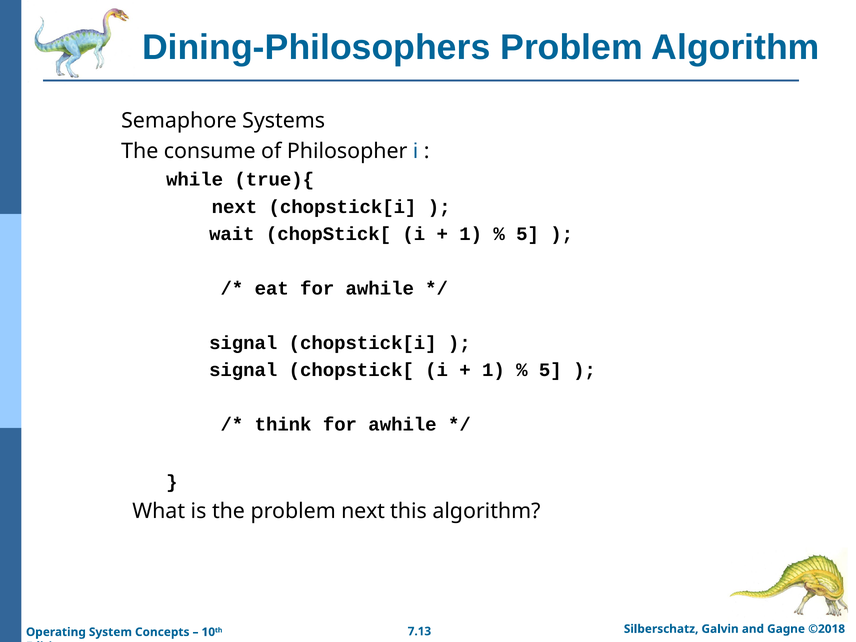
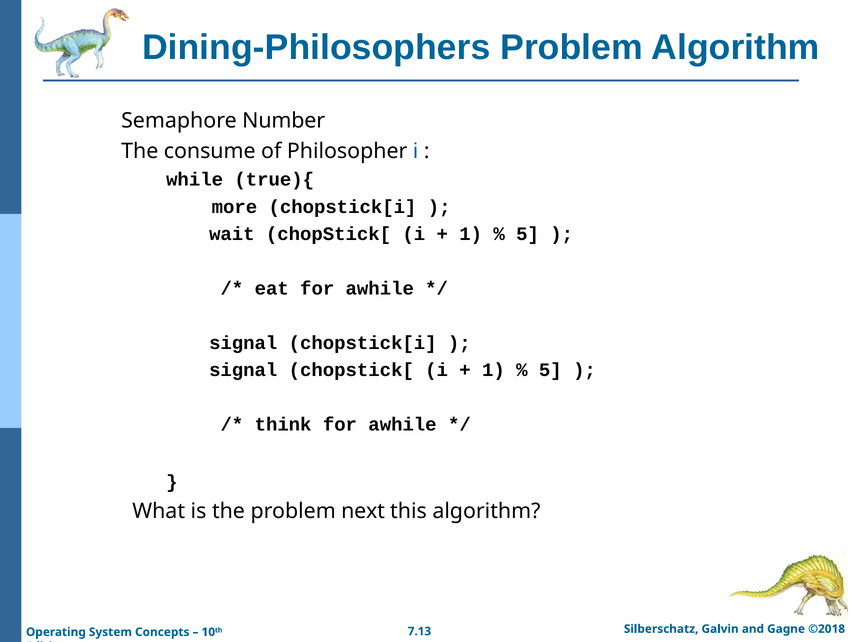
Systems: Systems -> Number (284, 120)
next: next -> more (234, 207)
